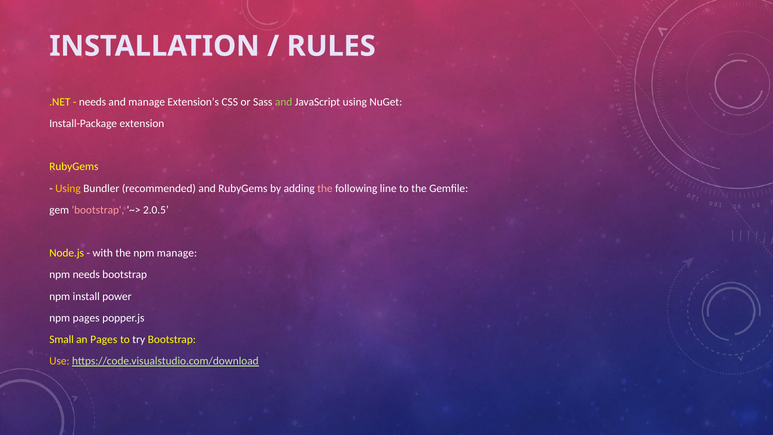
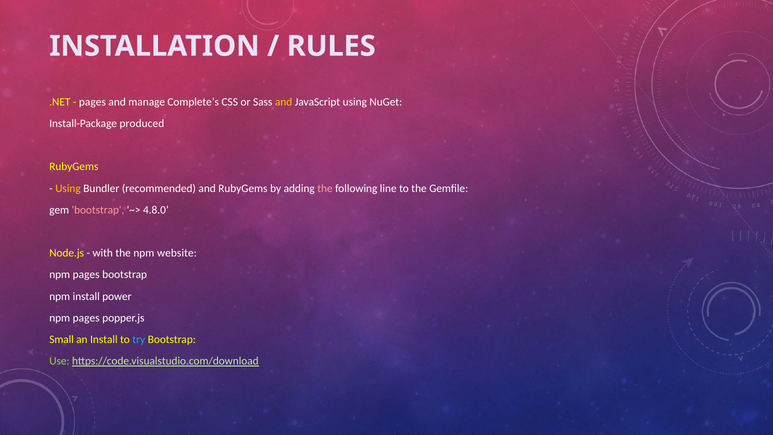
needs: needs -> pages (92, 102)
Extension’s: Extension’s -> Complete’s (193, 102)
and colour: light green -> yellow (284, 102)
extension: extension -> produced (142, 123)
2.0.5: 2.0.5 -> 4.8.0 (156, 210)
npm manage: manage -> website (177, 253)
needs: needs -> pages (86, 275)
an Pages: Pages -> Install (104, 339)
try colour: white -> light blue (139, 339)
Use colour: yellow -> light green (59, 361)
